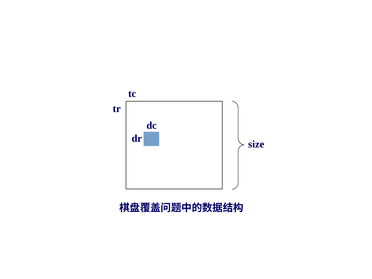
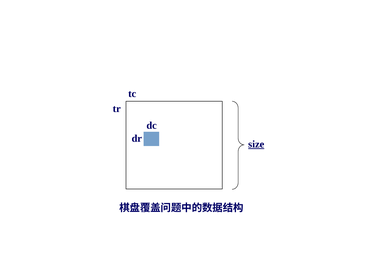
size underline: none -> present (256, 144)
